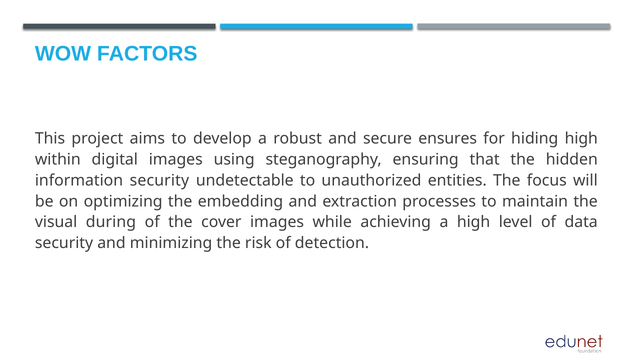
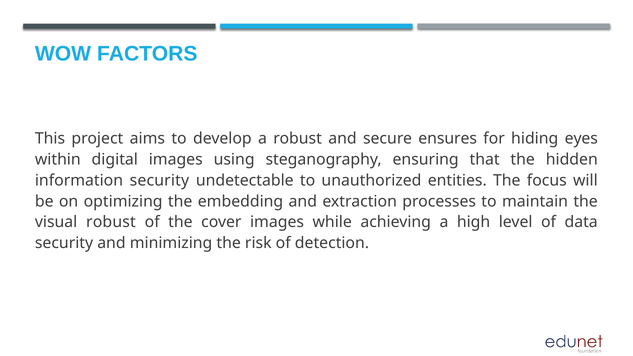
hiding high: high -> eyes (581, 139)
visual during: during -> robust (111, 222)
